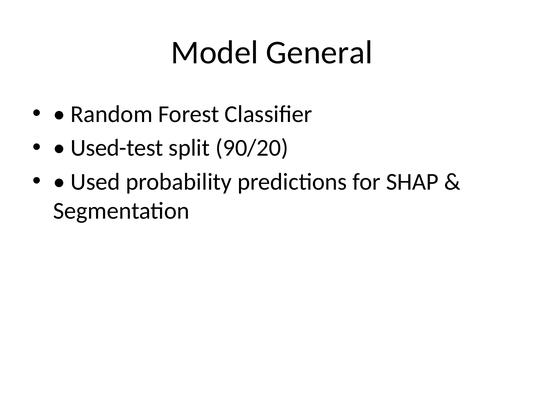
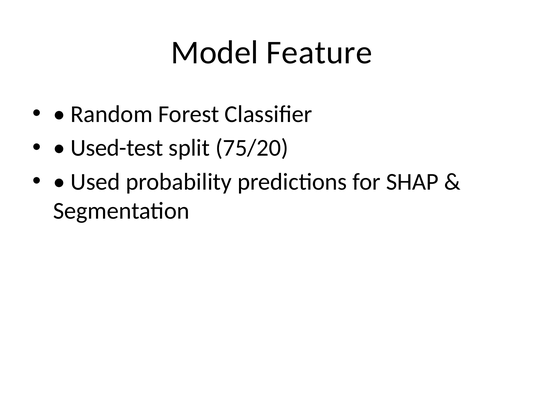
General: General -> Feature (319, 53)
90/20: 90/20 -> 75/20 (252, 148)
